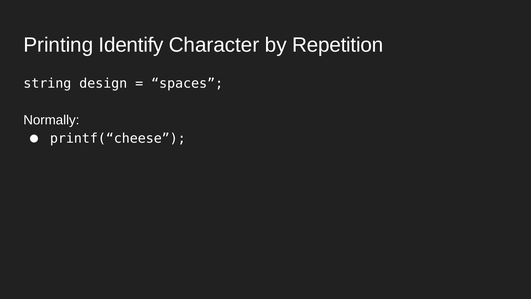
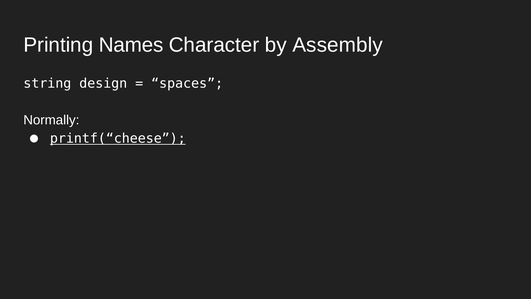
Identify: Identify -> Names (131, 45)
Repetition: Repetition -> Assembly (338, 45)
printf(“cheese underline: none -> present (118, 138)
